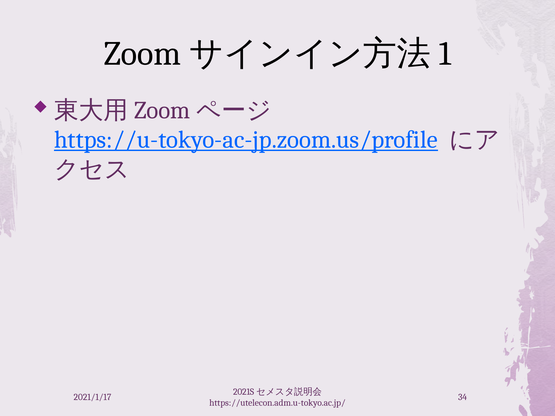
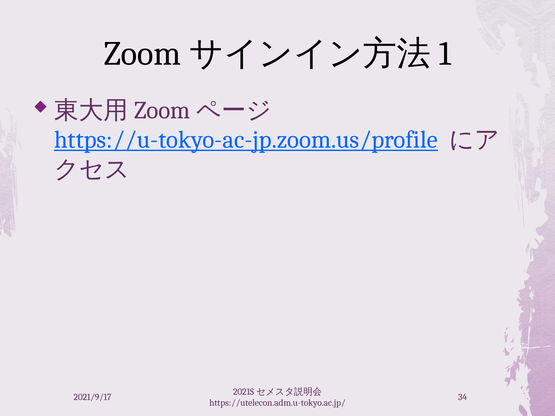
2021/1/17: 2021/1/17 -> 2021/9/17 (92, 398)
